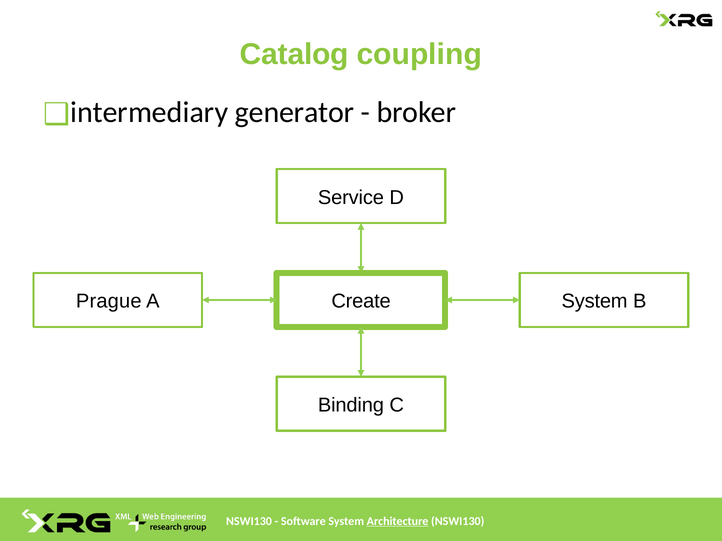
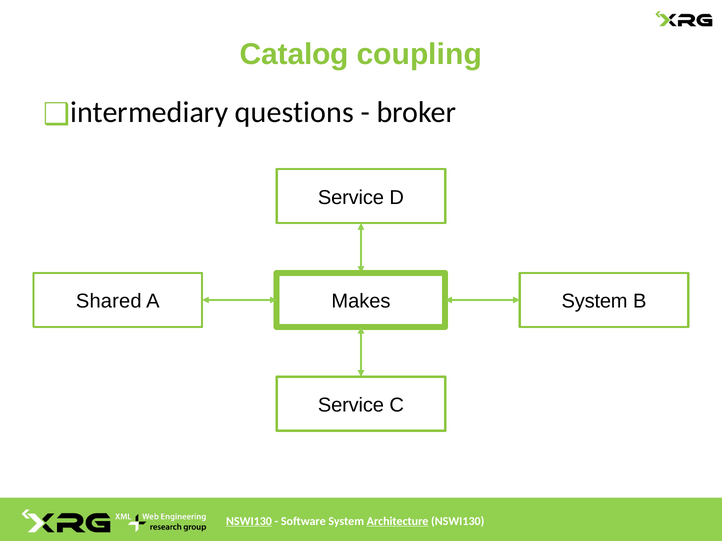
generator: generator -> questions (294, 113)
Prague: Prague -> Shared (109, 302)
Create: Create -> Makes (361, 302)
Binding: Binding -> Service (351, 406)
NSWI130 underline: none -> present (249, 522)
